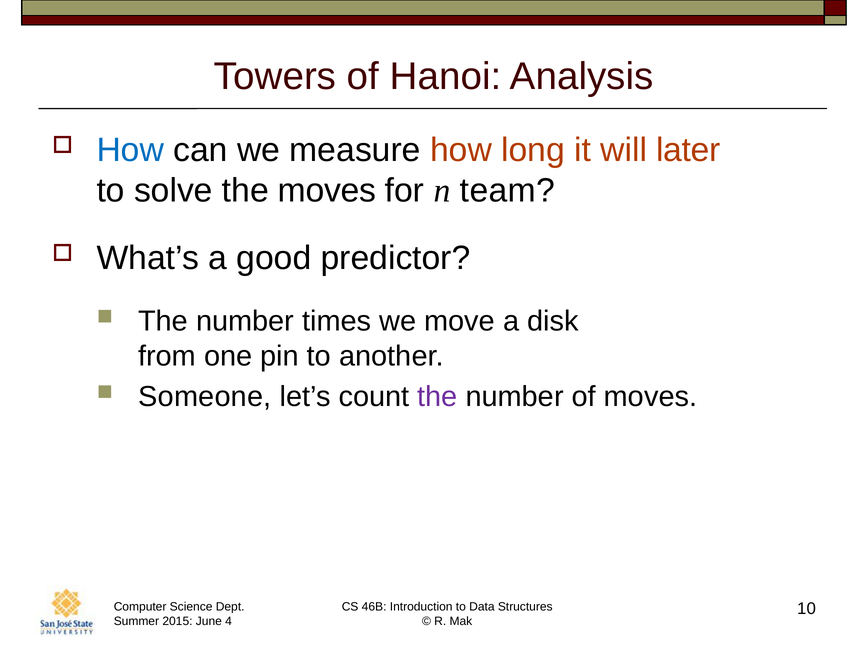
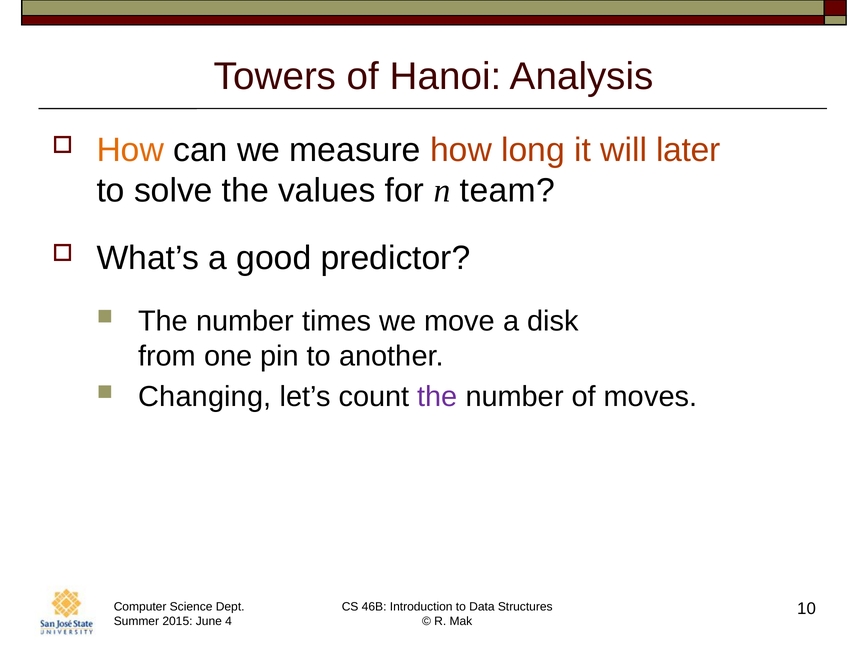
How colour: blue -> orange (130, 150)
the moves: moves -> values (327, 190)
Someone: Someone -> Changing (205, 397)
